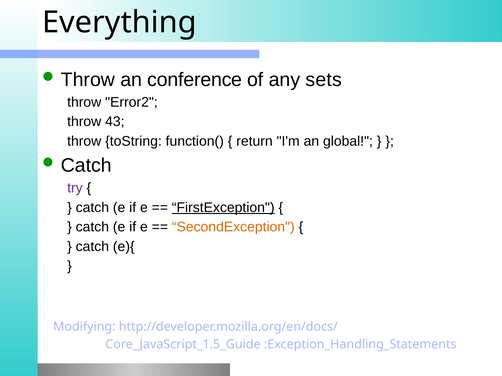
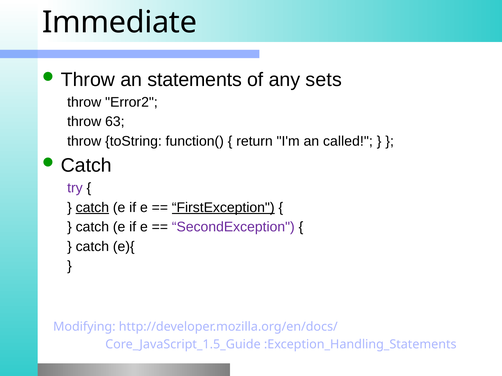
Everything: Everything -> Immediate (120, 22)
conference: conference -> statements (195, 80)
43: 43 -> 63 (115, 122)
global: global -> called (348, 141)
catch underline: none -> present (92, 208)
SecondException colour: orange -> purple (233, 227)
